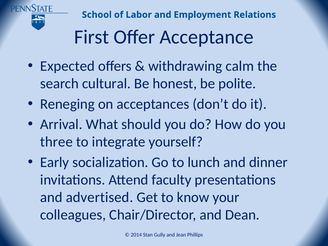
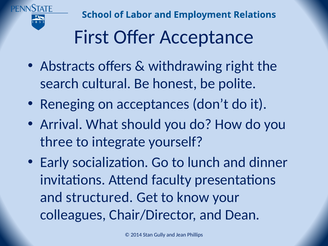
Expected: Expected -> Abstracts (68, 66)
calm: calm -> right (240, 66)
advertised: advertised -> structured (99, 197)
